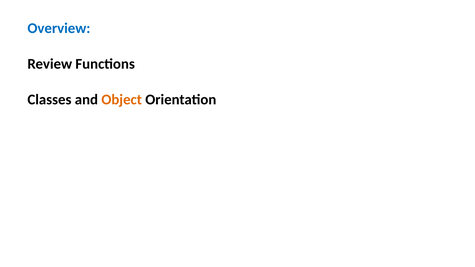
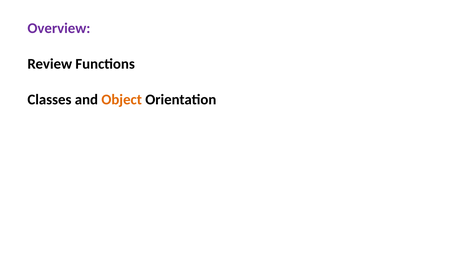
Overview colour: blue -> purple (59, 28)
